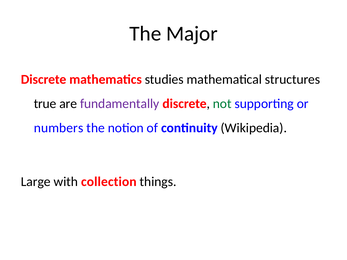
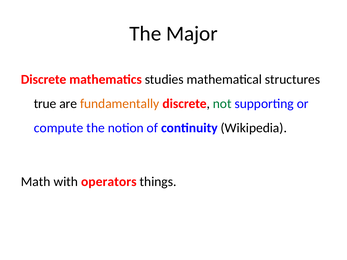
fundamentally colour: purple -> orange (120, 104)
numbers: numbers -> compute (59, 128)
Large: Large -> Math (36, 182)
collection: collection -> operators (109, 182)
